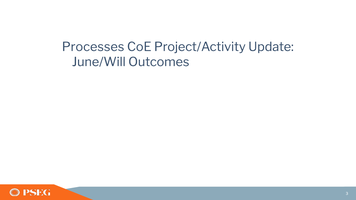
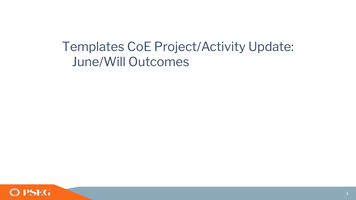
Processes: Processes -> Templates (93, 47)
